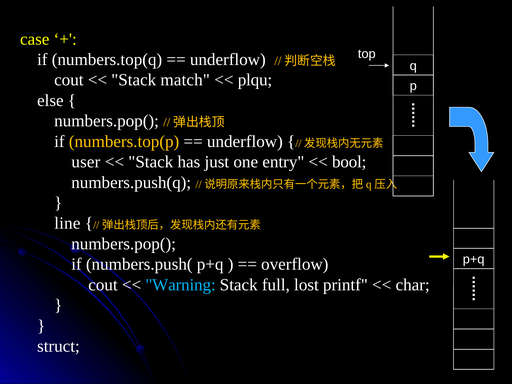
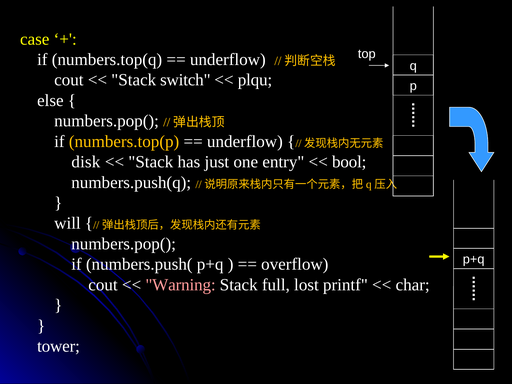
match: match -> switch (185, 80)
user: user -> disk (86, 162)
line: line -> will (67, 223)
Warning colour: light blue -> pink (181, 285)
struct: struct -> tower (59, 346)
